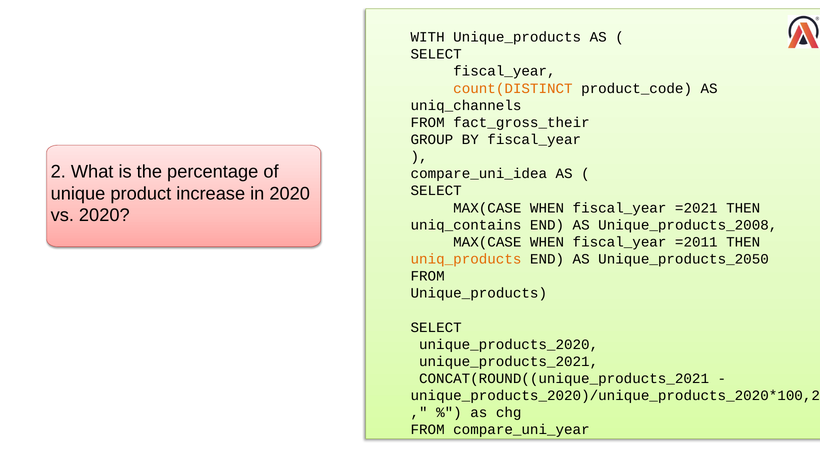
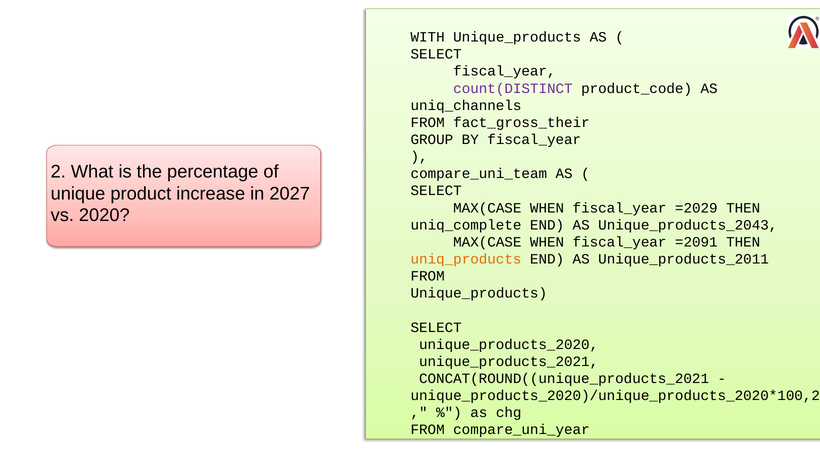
count(DISTINCT colour: orange -> purple (513, 88)
compare_uni_idea: compare_uni_idea -> compare_uni_team (479, 174)
in 2020: 2020 -> 2027 (290, 194)
=2021: =2021 -> =2029 (696, 208)
uniq_contains: uniq_contains -> uniq_complete (466, 225)
Unique_products_2008: Unique_products_2008 -> Unique_products_2043 (688, 225)
=2011: =2011 -> =2091 (696, 242)
Unique_products_2050: Unique_products_2050 -> Unique_products_2011 (684, 259)
